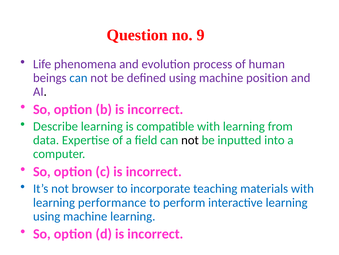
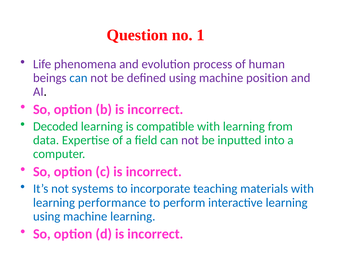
9: 9 -> 1 (201, 35)
Describe: Describe -> Decoded (56, 126)
not colour: black -> purple (190, 140)
browser: browser -> systems (93, 188)
